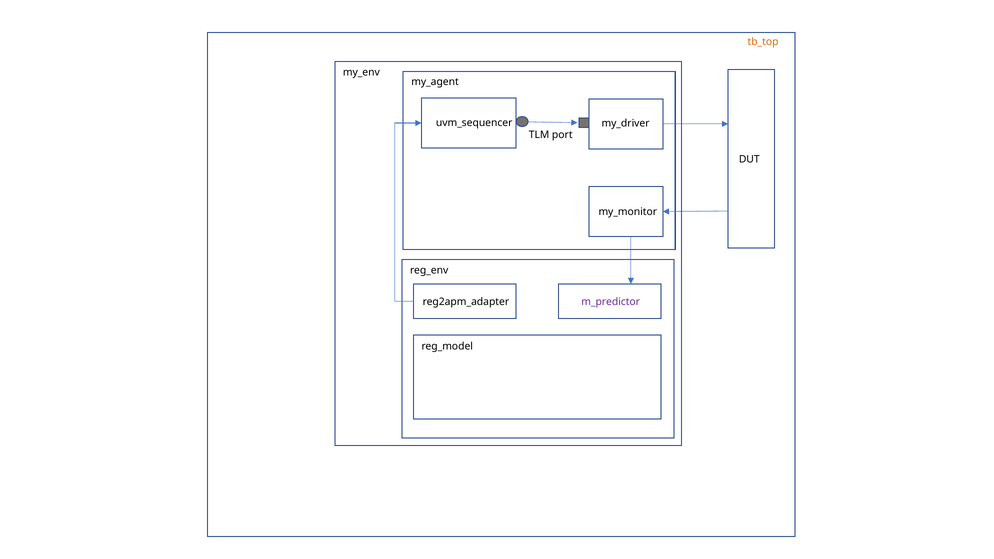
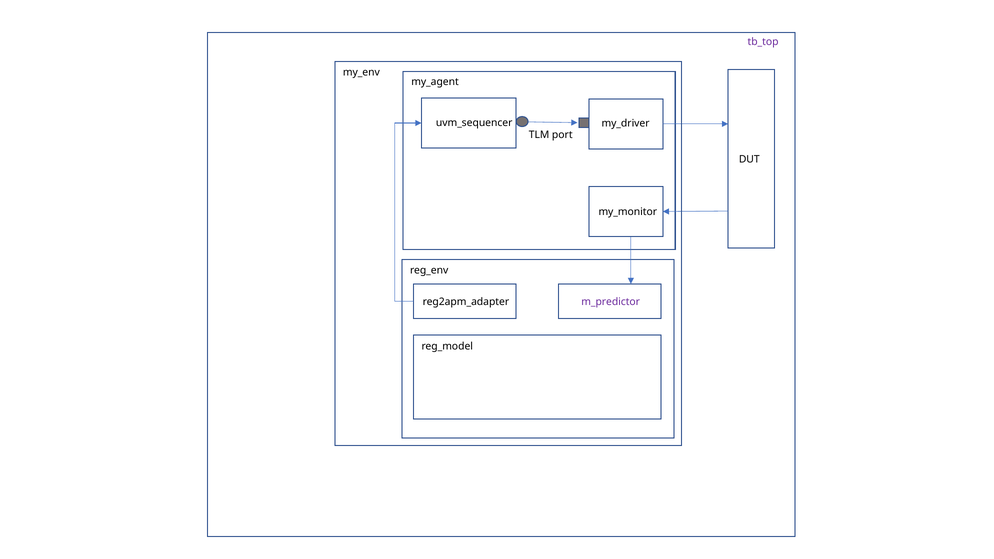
tb_top colour: orange -> purple (763, 42)
